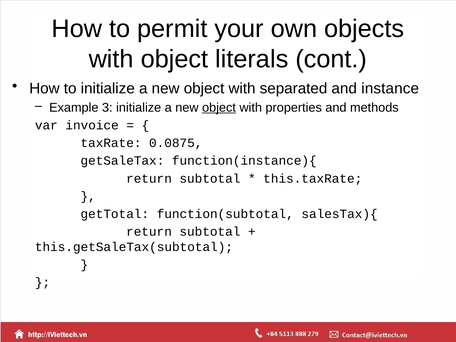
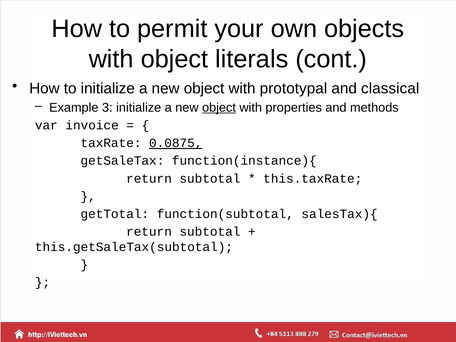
separated: separated -> prototypal (293, 88)
instance: instance -> classical (390, 88)
0.0875 underline: none -> present (176, 143)
